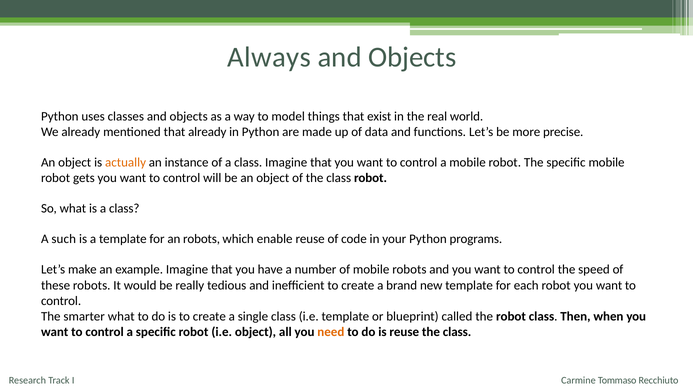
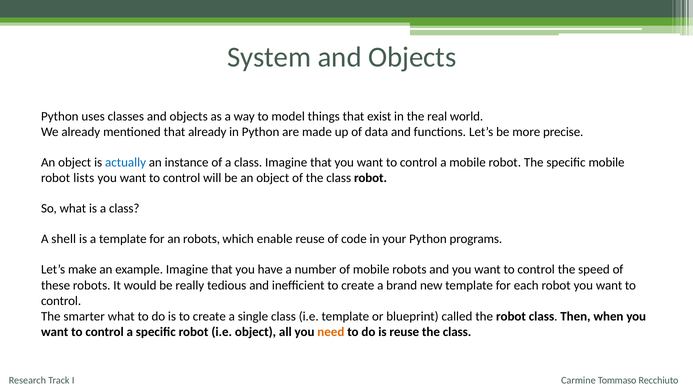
Always: Always -> System (269, 57)
actually colour: orange -> blue (126, 162)
gets: gets -> lists (84, 178)
such: such -> shell (64, 239)
